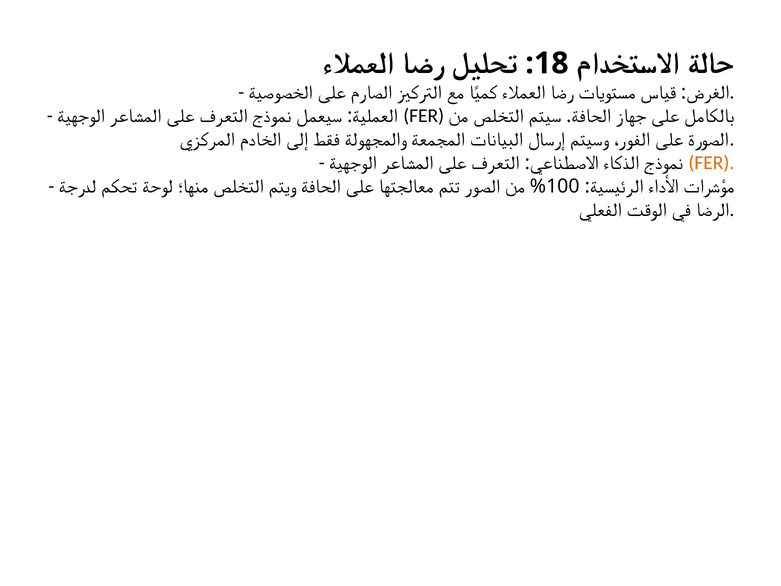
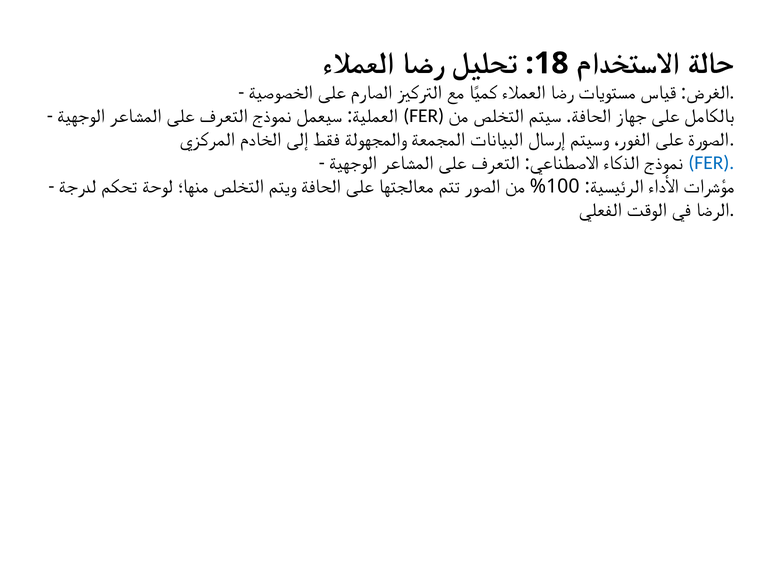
FER colour: orange -> blue (711, 163)
